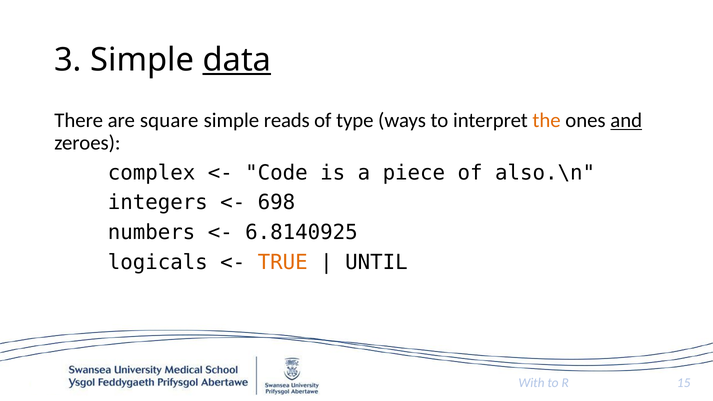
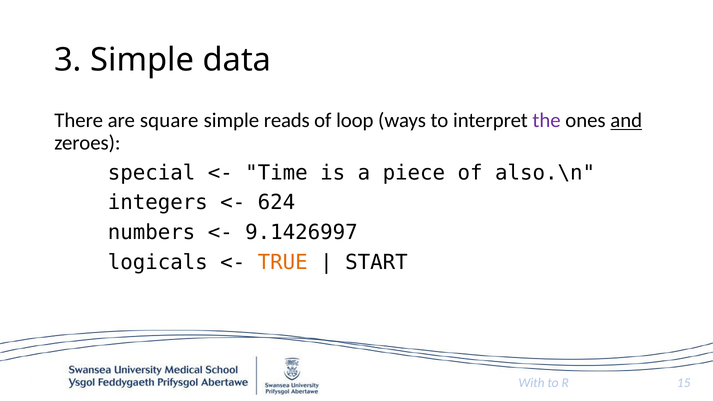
data underline: present -> none (237, 60)
type: type -> loop (355, 121)
the colour: orange -> purple (547, 121)
complex: complex -> special (152, 173)
Code: Code -> Time (276, 173)
698: 698 -> 624 (276, 203)
6.8140925: 6.8140925 -> 9.1426997 (301, 232)
UNTIL: UNTIL -> START (376, 262)
